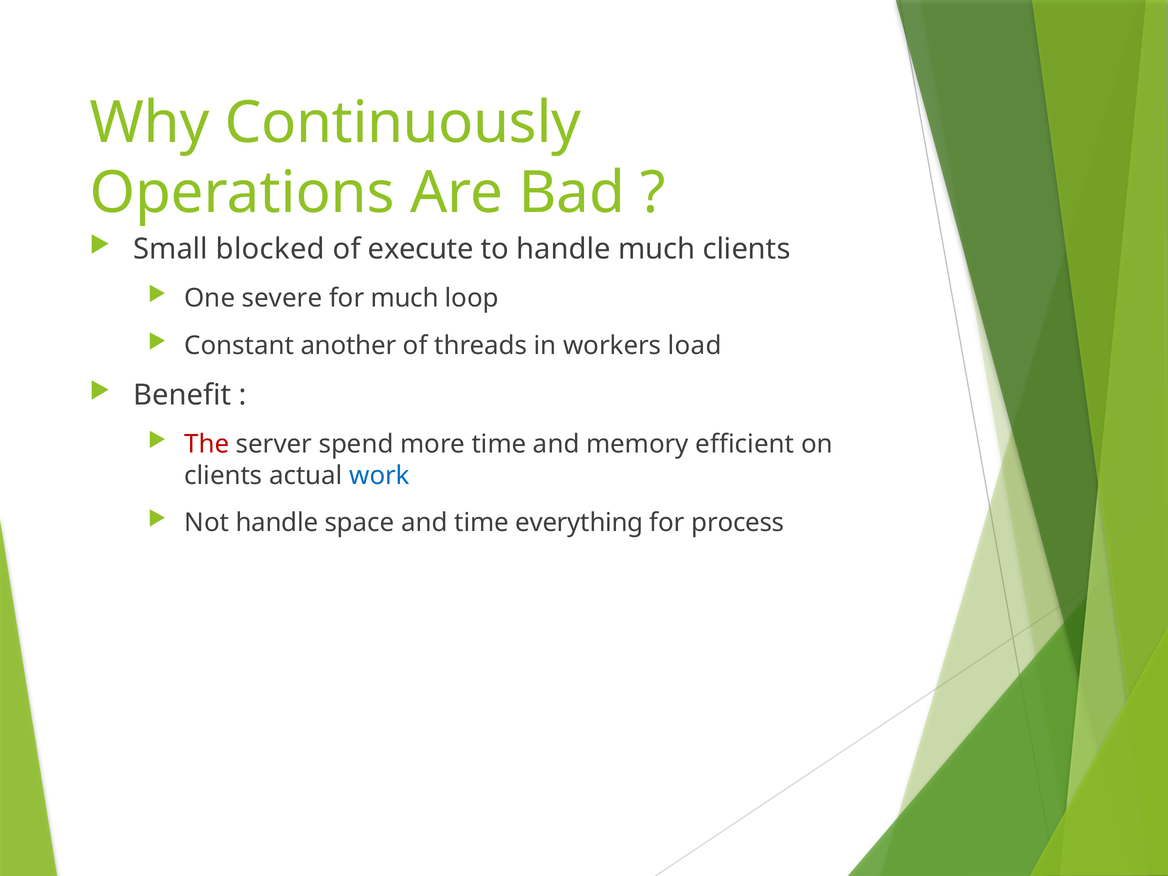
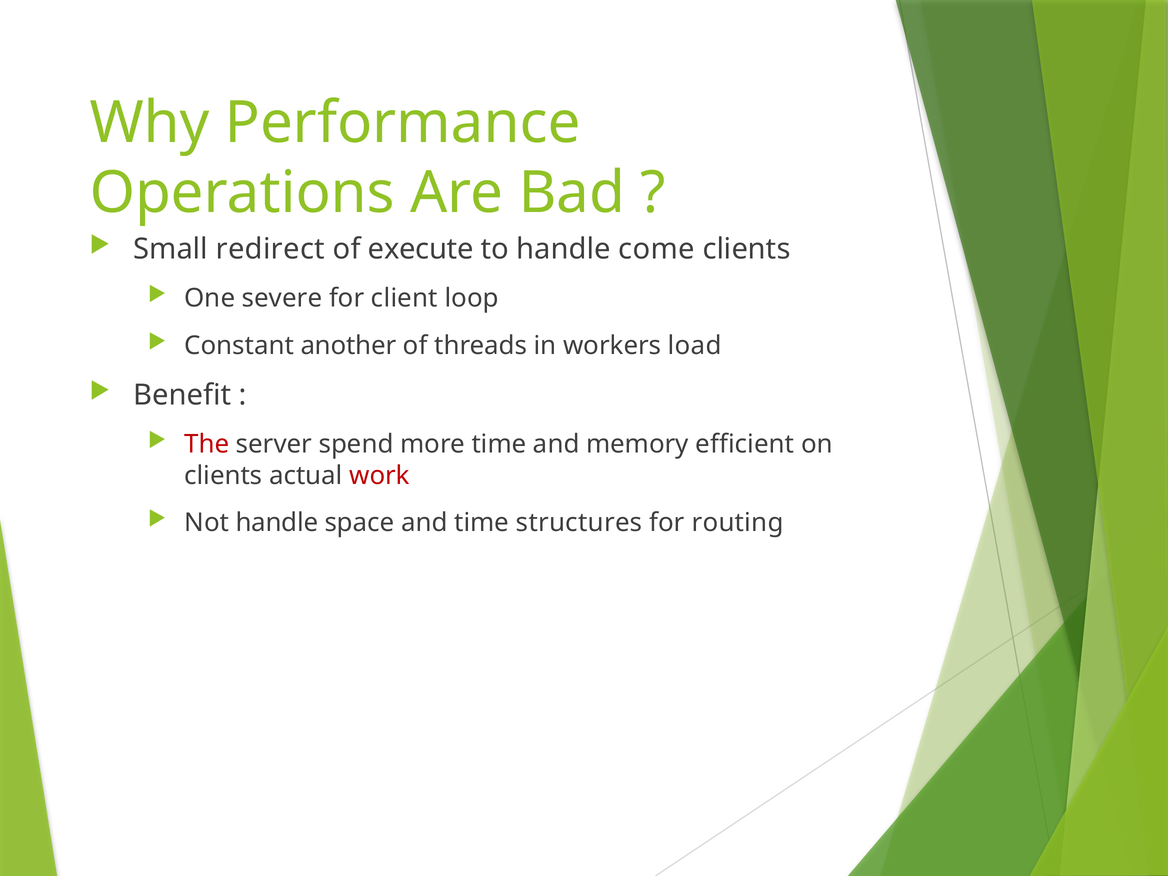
Continuously: Continuously -> Performance (403, 123)
blocked: blocked -> redirect (270, 249)
handle much: much -> come (656, 249)
for much: much -> client (404, 298)
work colour: blue -> red (380, 475)
everything: everything -> structures (579, 523)
process: process -> routing (738, 523)
